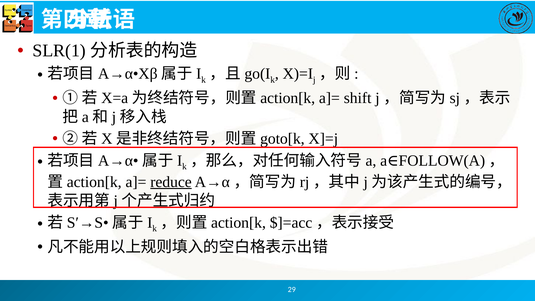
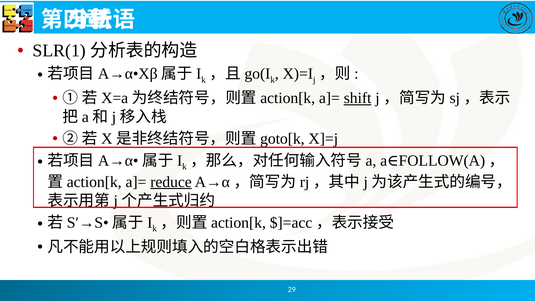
shift underline: none -> present (358, 98)
